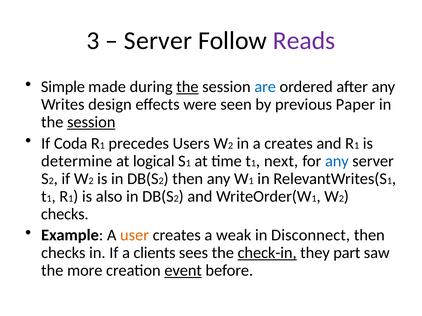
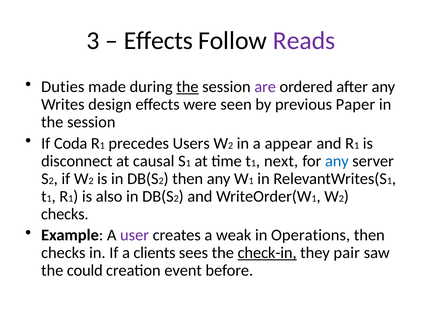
Server: Server -> Effects (158, 41)
Simple: Simple -> Duties (63, 87)
are colour: blue -> purple (265, 87)
session underline: present -> none (91, 122)
a creates: creates -> appear (288, 144)
determine: determine -> disconnect (77, 161)
logical: logical -> causal (154, 161)
user colour: orange -> purple (135, 236)
Disconnect: Disconnect -> Operations (311, 236)
part: part -> pair (347, 253)
more: more -> could (85, 271)
event underline: present -> none (183, 271)
